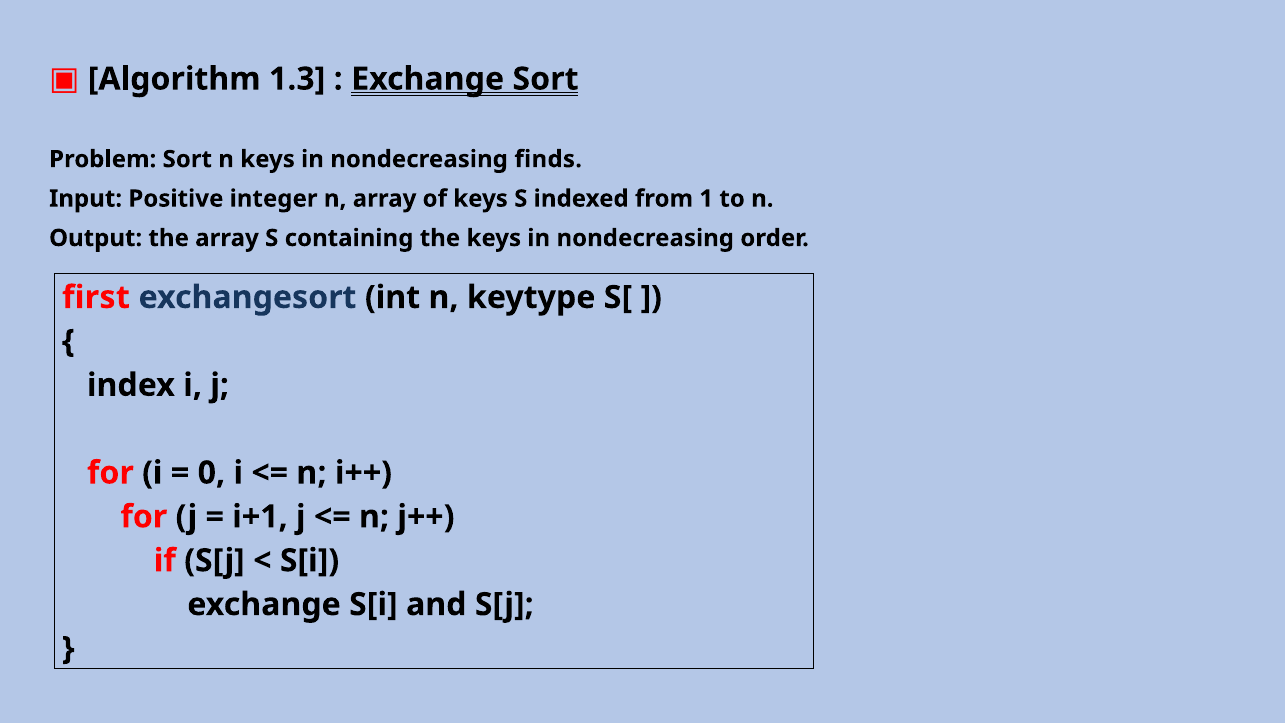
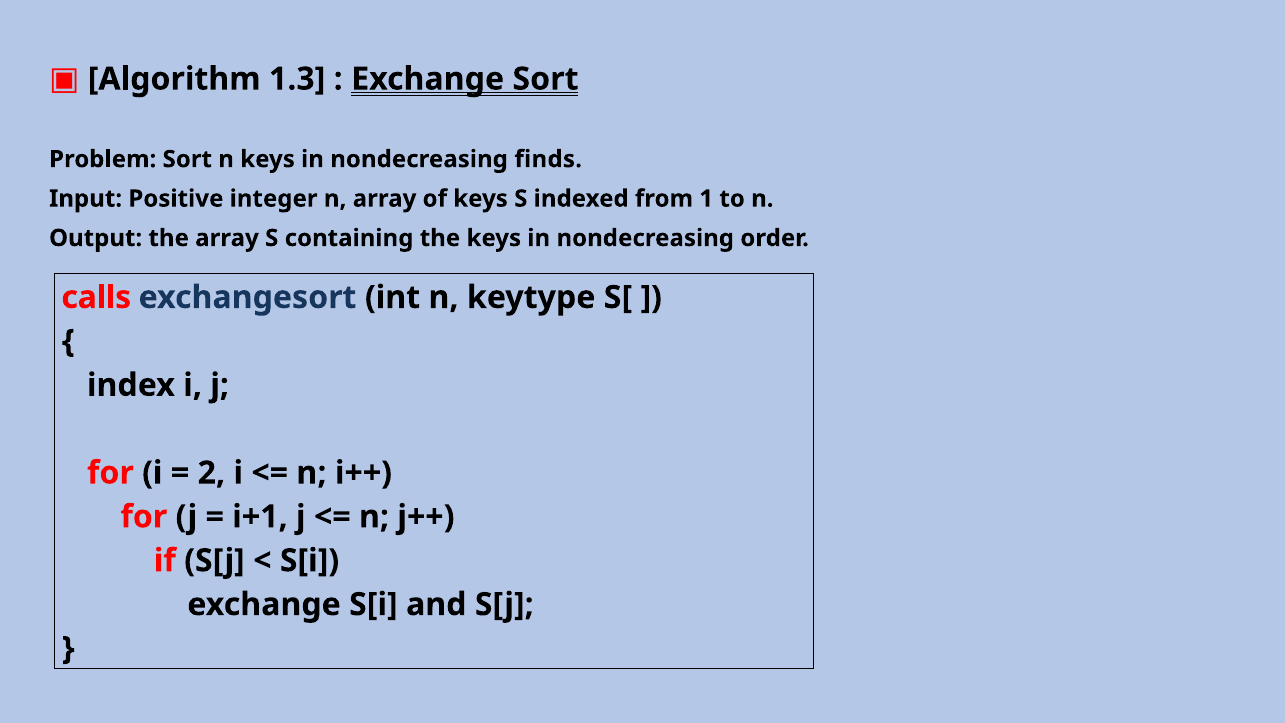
first: first -> calls (96, 297)
0: 0 -> 2 (211, 473)
